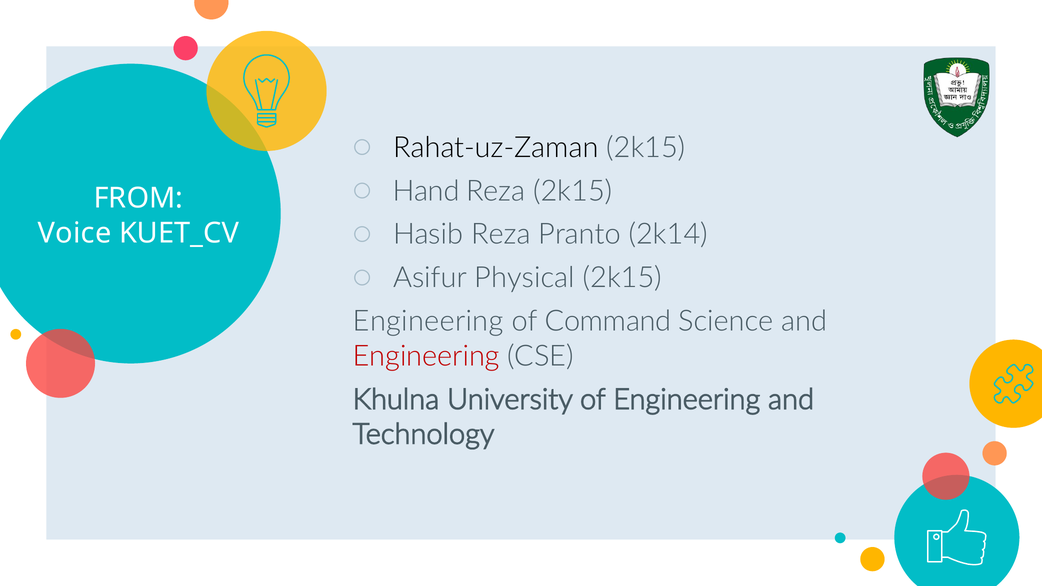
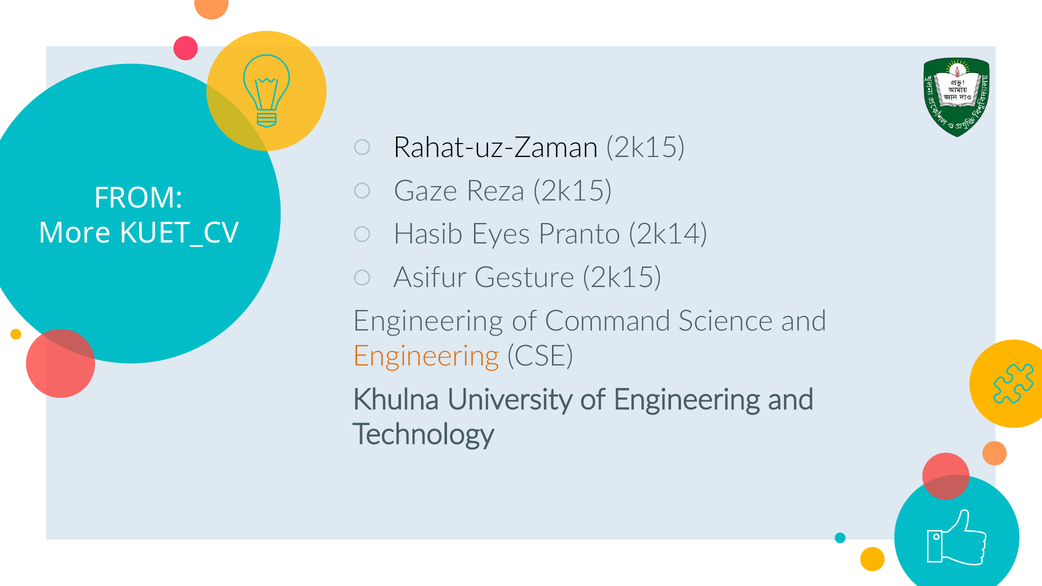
Hand: Hand -> Gaze (426, 191)
Hasib Reza: Reza -> Eyes (501, 234)
Voice: Voice -> More (75, 233)
Physical: Physical -> Gesture (524, 278)
Engineering colour: red -> orange (426, 356)
